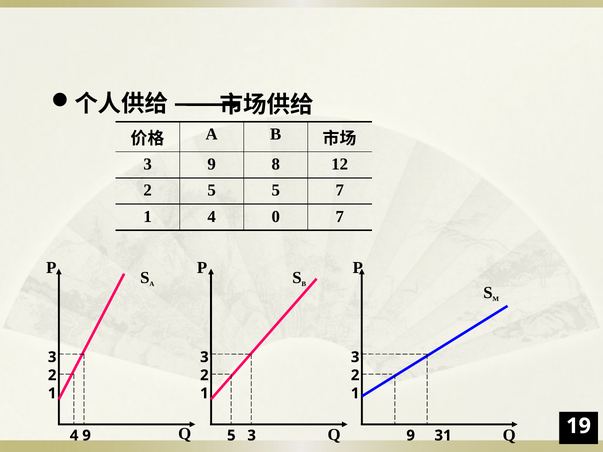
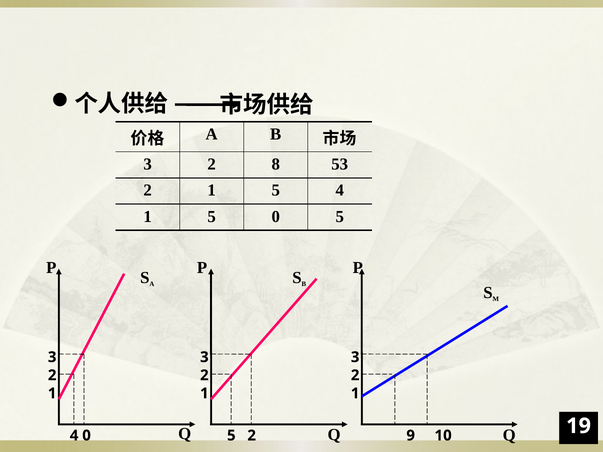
9: 9 -> 2 (212, 164)
12: 12 -> 53 (340, 164)
5: 5 -> 1 (212, 191)
5 7: 7 -> 4 (340, 191)
4: 4 -> 5 (212, 217)
0 7: 7 -> 5 (340, 217)
4 9: 9 -> 0 (87, 436)
5 3: 3 -> 2 (252, 436)
31: 31 -> 10 (443, 436)
